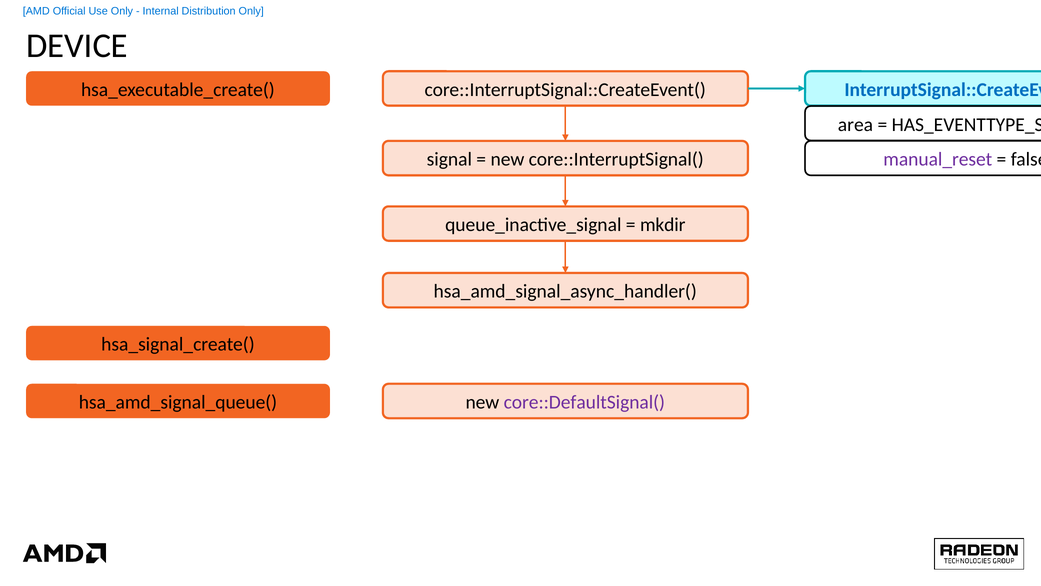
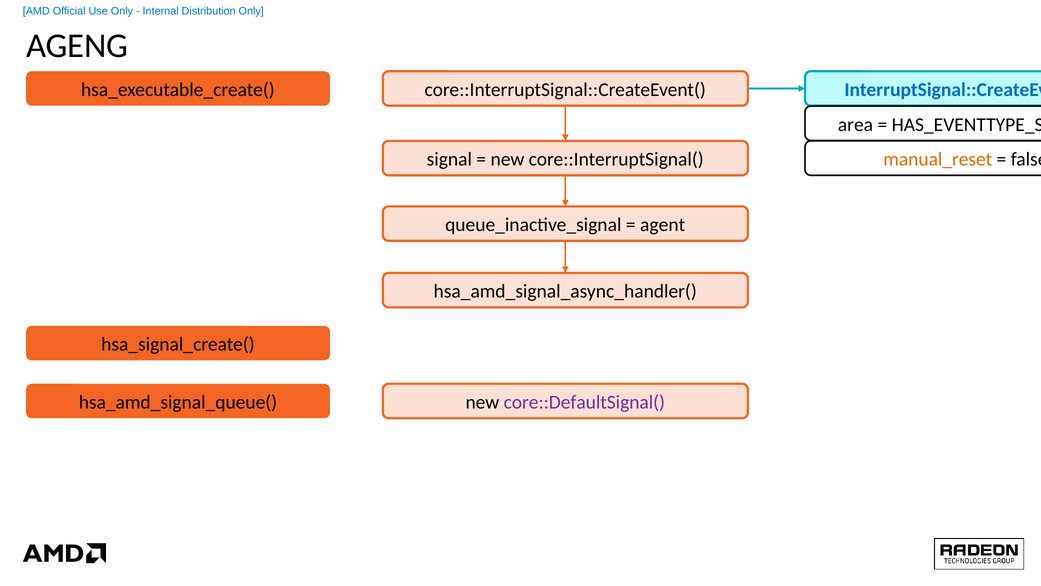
DEVICE: DEVICE -> AGENG (77, 46)
manual_reset colour: purple -> orange (938, 159)
mkdir: mkdir -> agent (663, 225)
